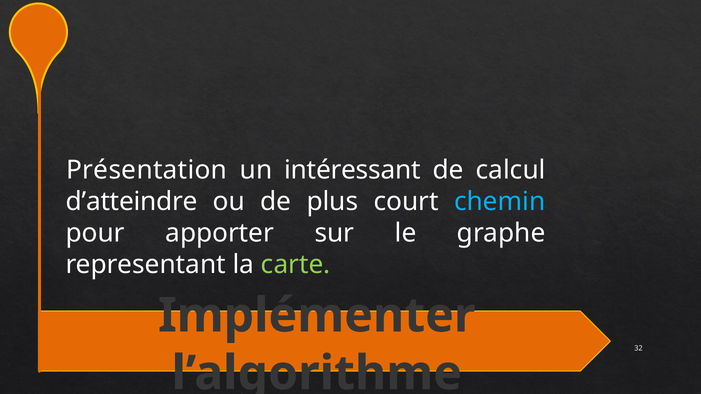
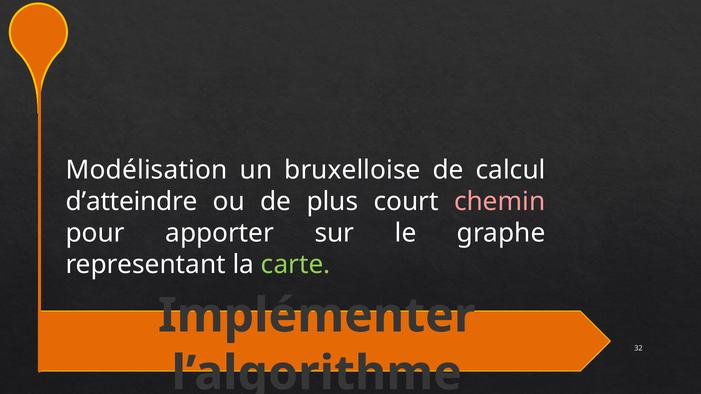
Présentation: Présentation -> Modélisation (147, 170)
intéressant: intéressant -> bruxelloise (352, 170)
chemin colour: light blue -> pink (500, 202)
